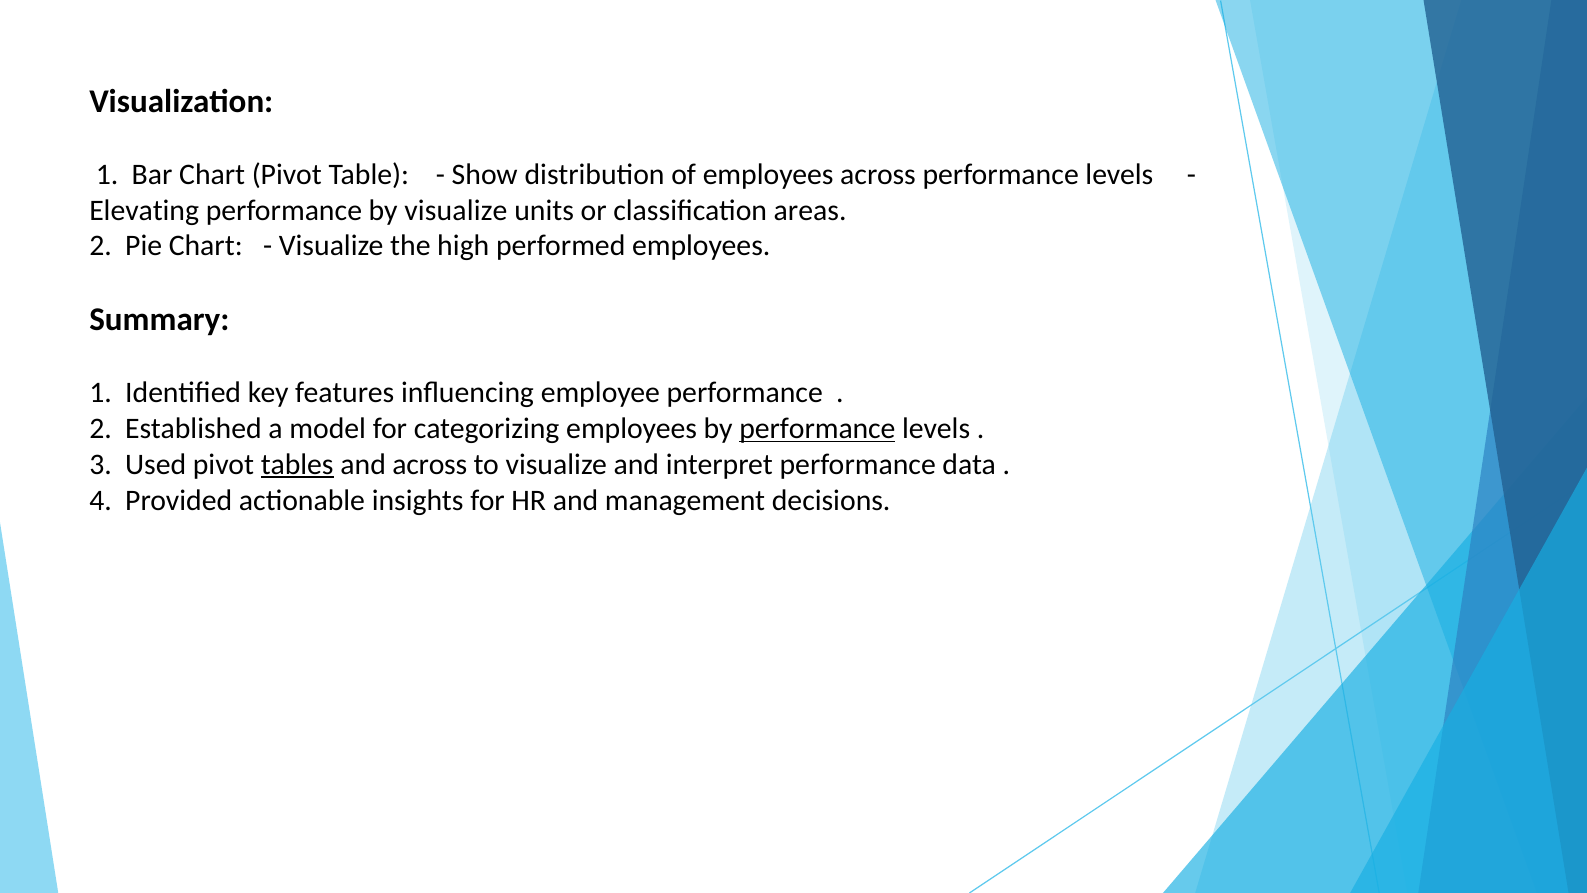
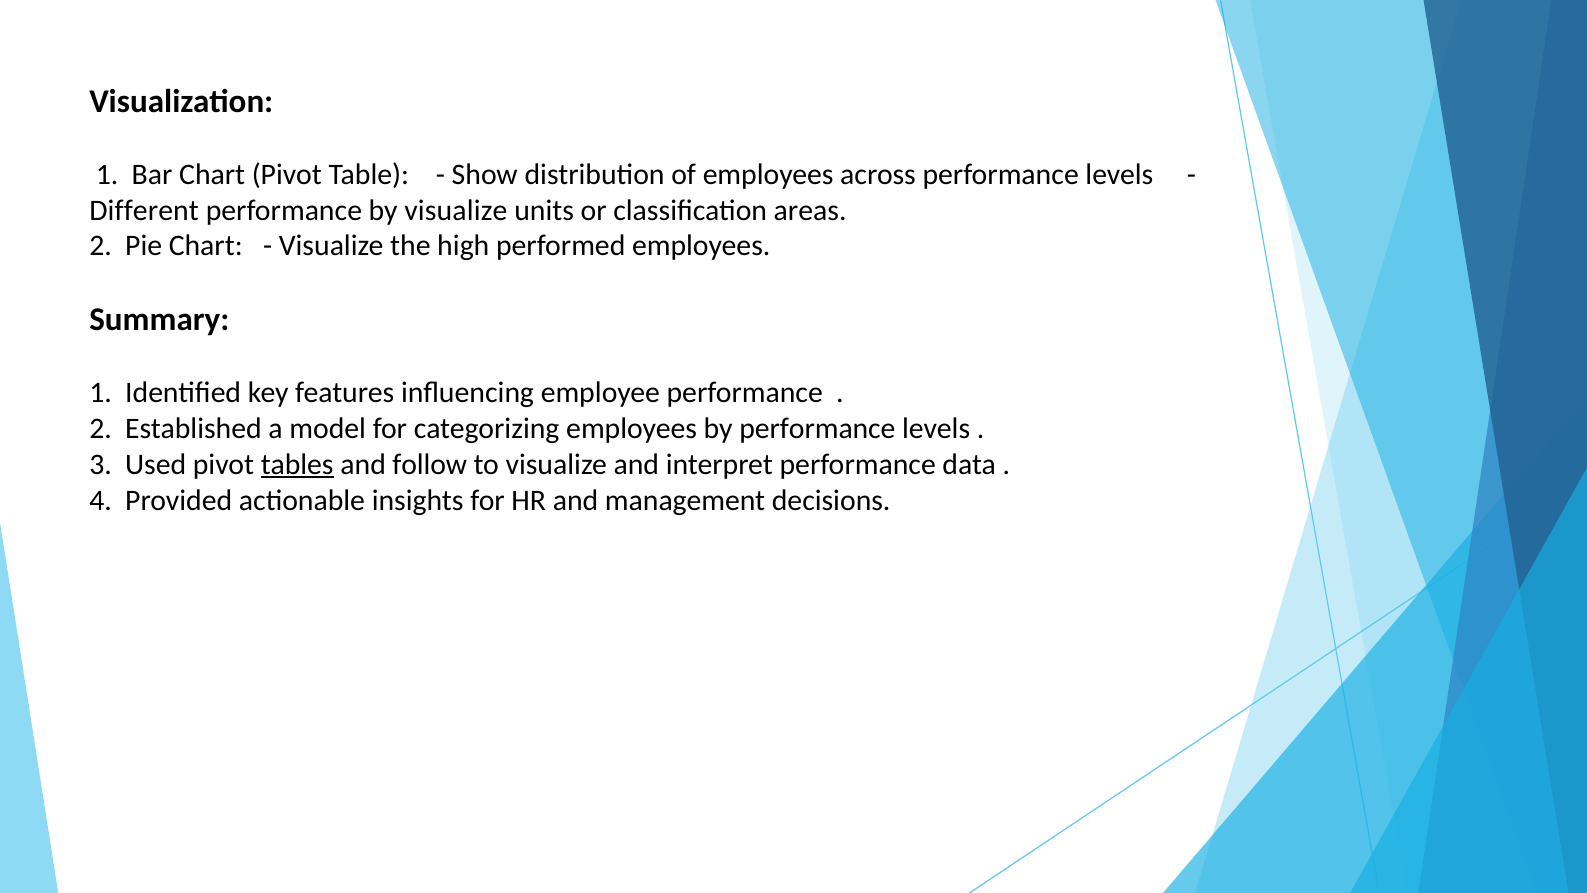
Elevating: Elevating -> Different (144, 210)
performance underline: present -> none (817, 429)
and across: across -> follow (430, 464)
